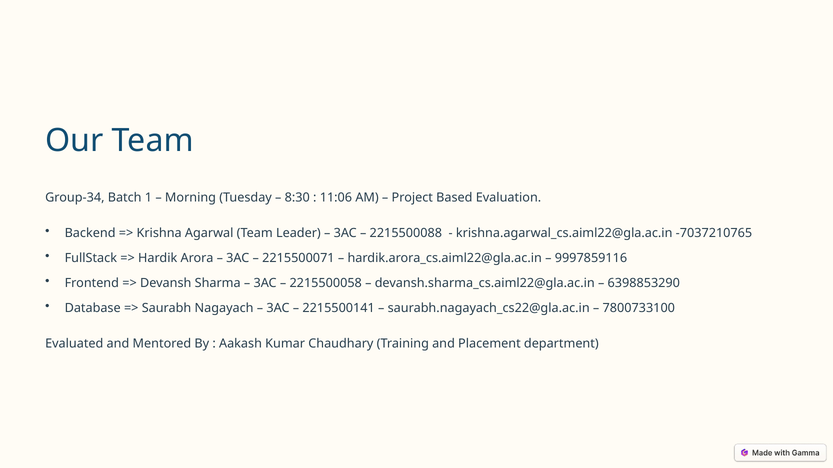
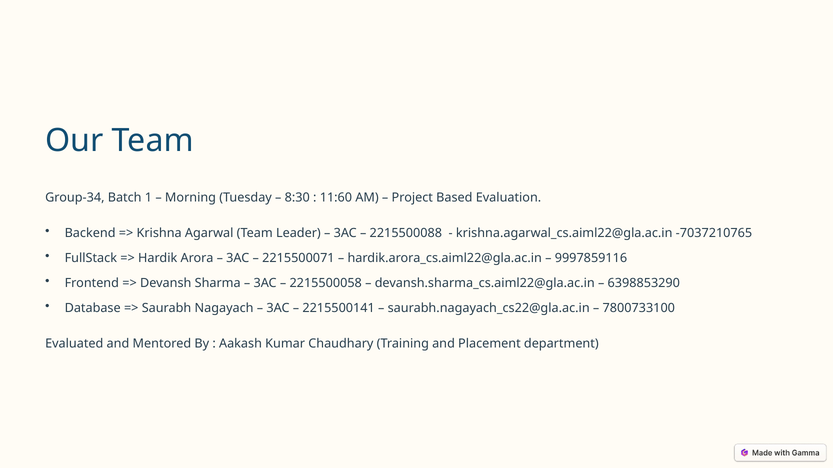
11:06: 11:06 -> 11:60 (336, 198)
